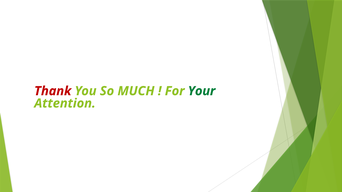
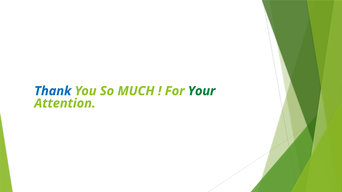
Thank colour: red -> blue (53, 91)
